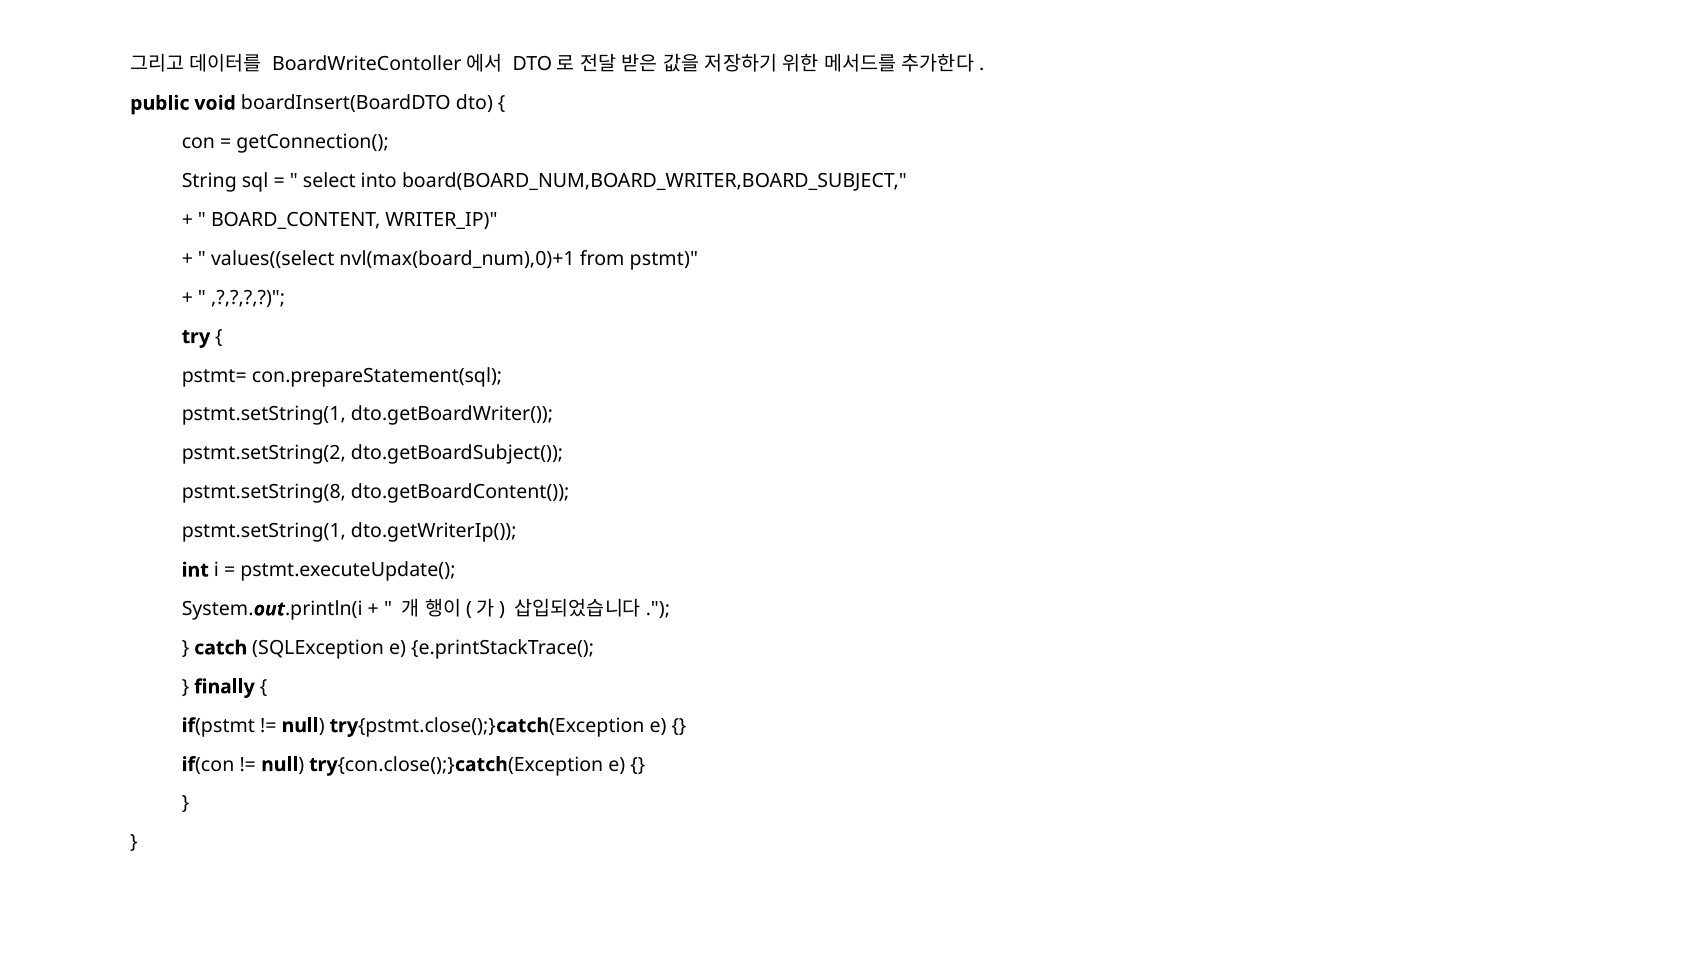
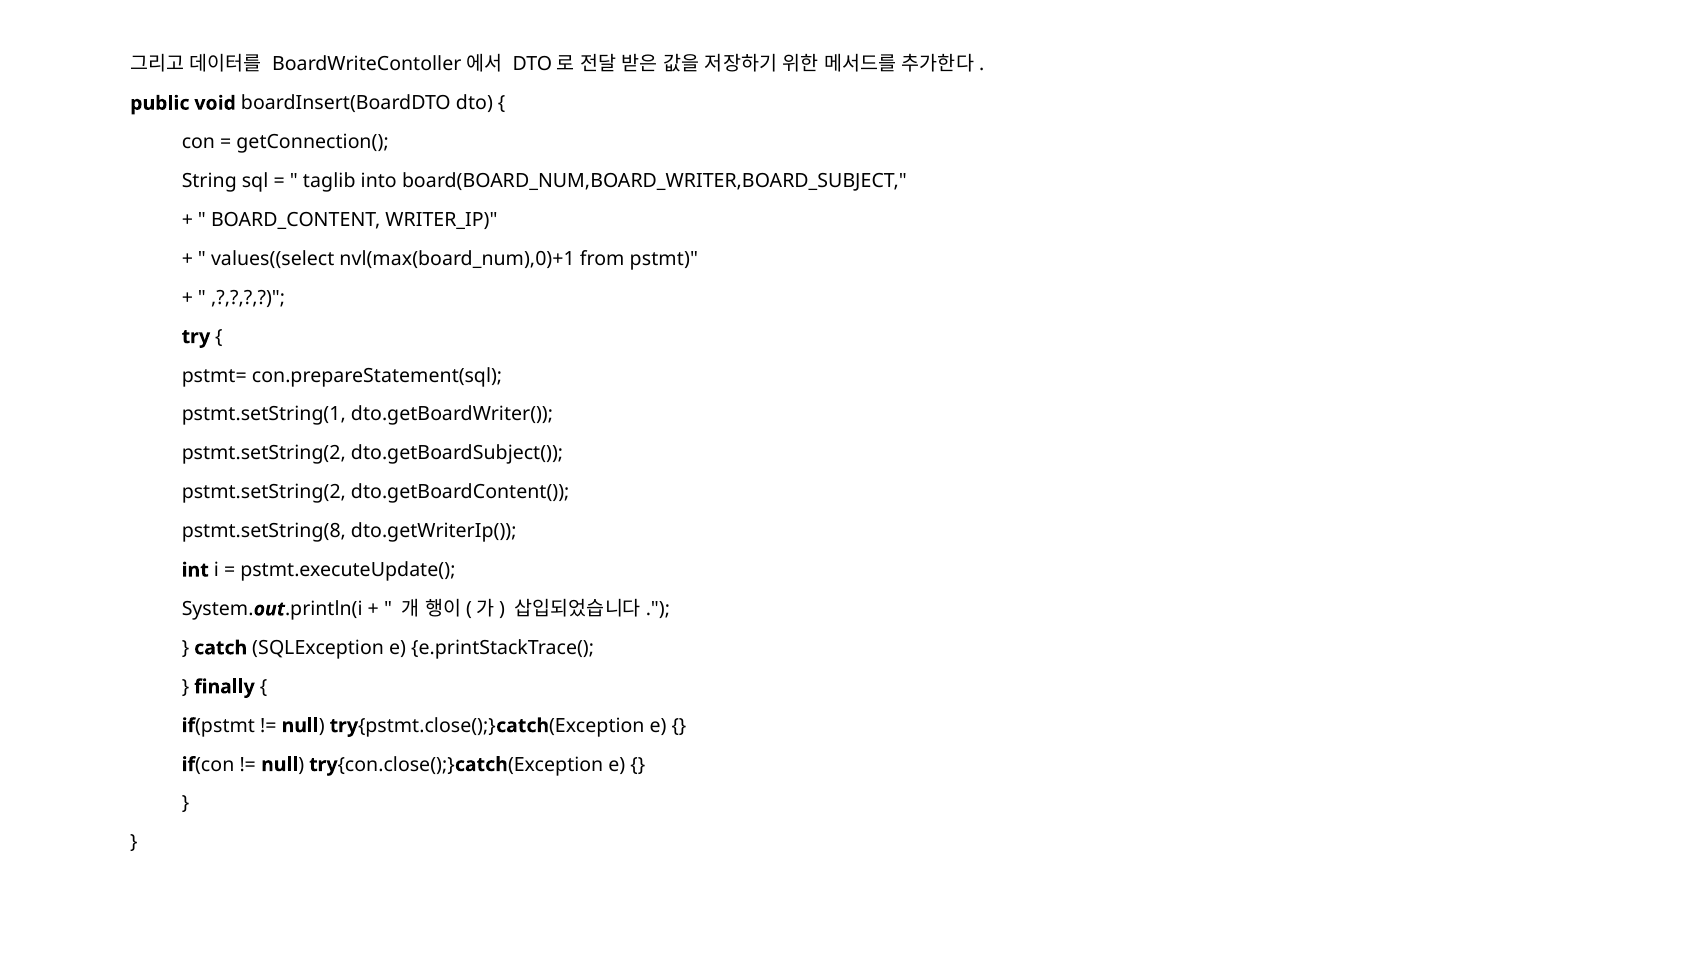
select: select -> taglib (329, 181)
pstmt.setString(8: pstmt.setString(8 -> pstmt.setString(2 (264, 492)
pstmt.setString(1: pstmt.setString(1 -> pstmt.setString(8 (264, 531)
